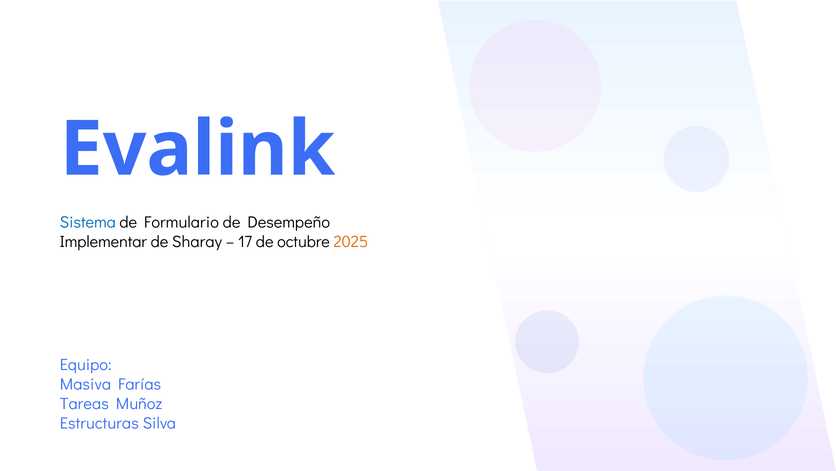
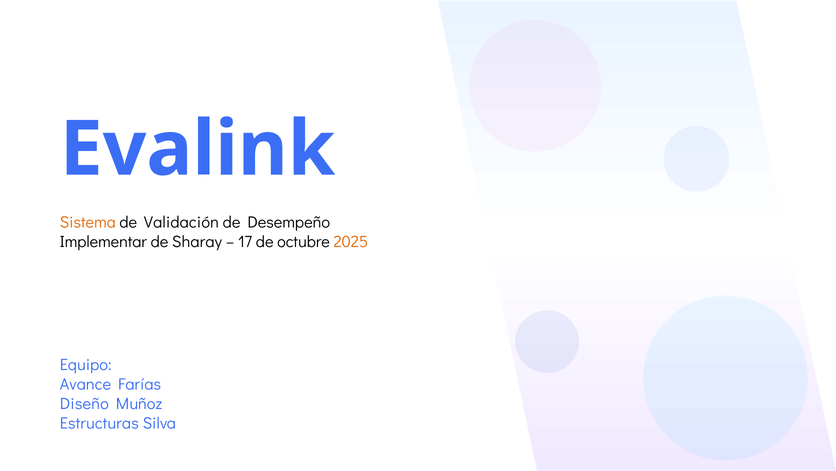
Sistema colour: blue -> orange (88, 222)
Formulario: Formulario -> Validación (181, 222)
Masiva: Masiva -> Avance (85, 384)
Tareas: Tareas -> Diseño (84, 403)
